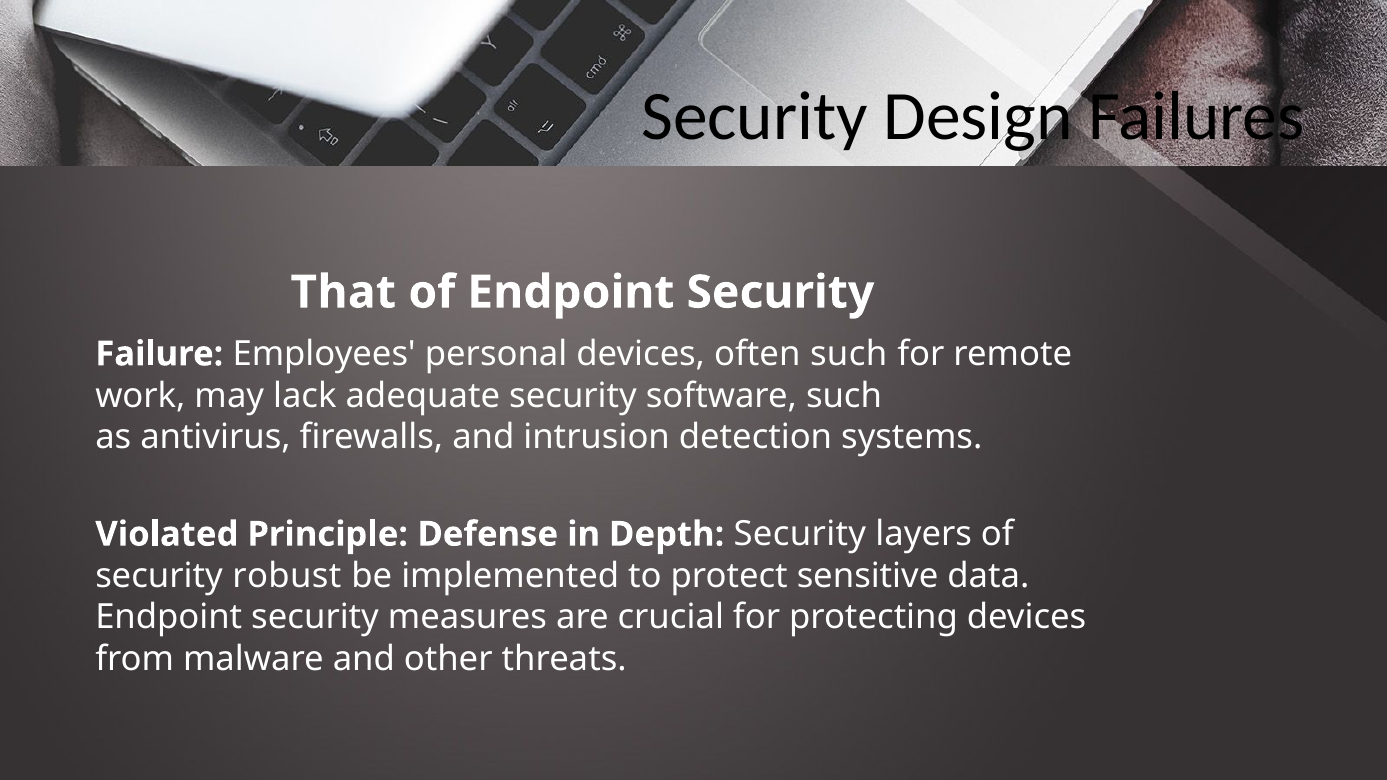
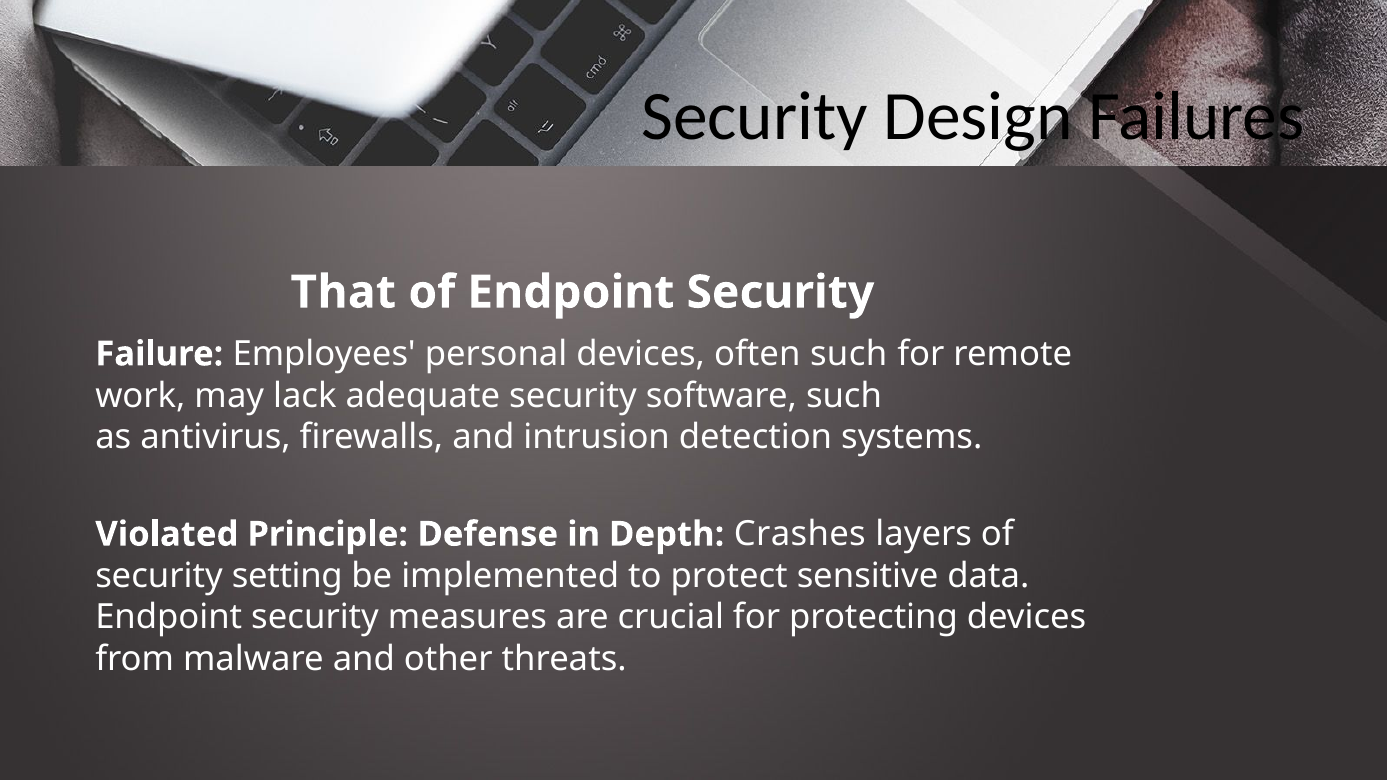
Depth Security: Security -> Crashes (800, 534)
robust: robust -> setting (287, 576)
